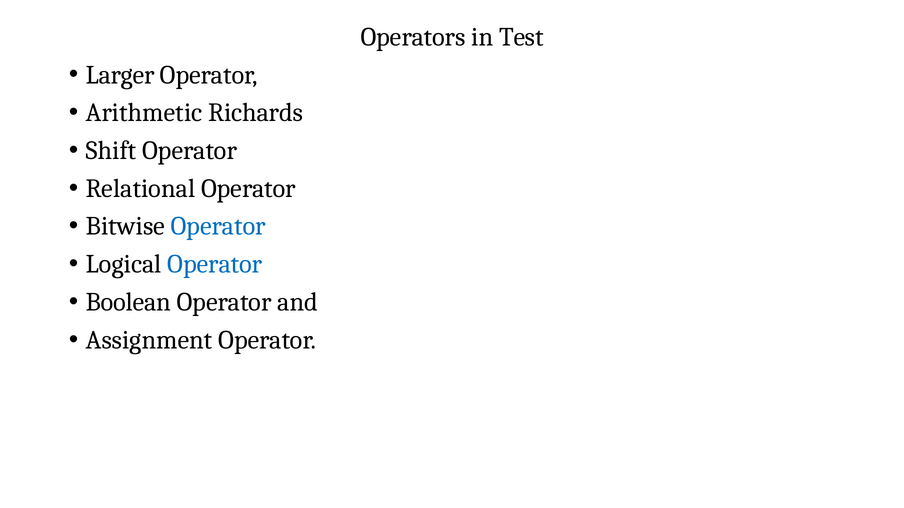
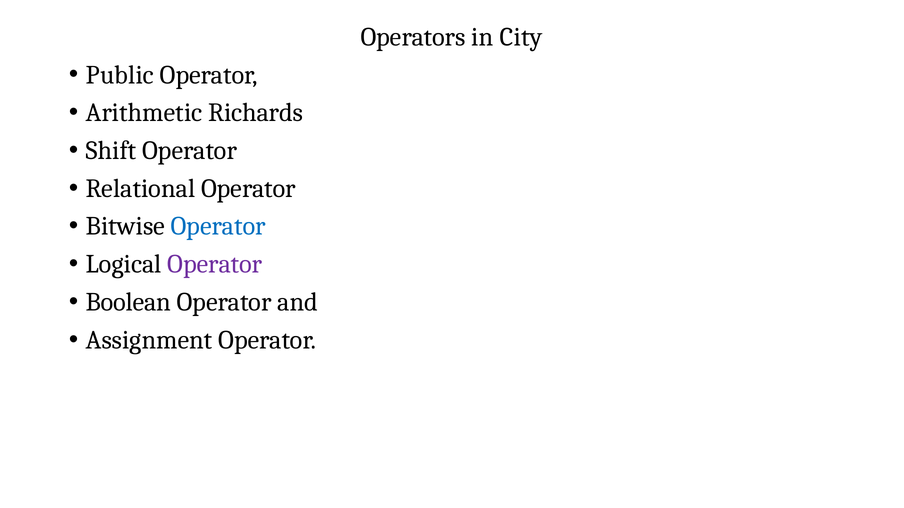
Test: Test -> City (521, 37)
Larger: Larger -> Public (120, 75)
Operator colour: blue -> purple (215, 264)
